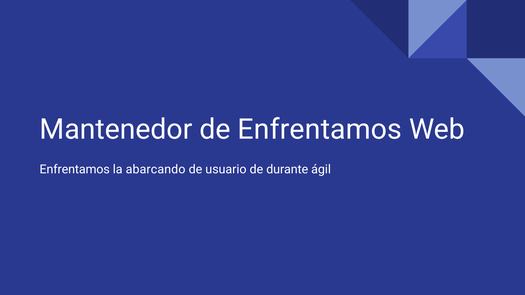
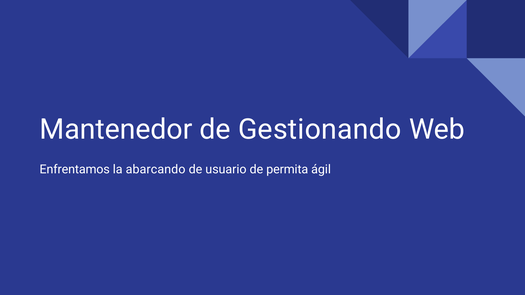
de Enfrentamos: Enfrentamos -> Gestionando (320, 130)
durante: durante -> permita (287, 169)
